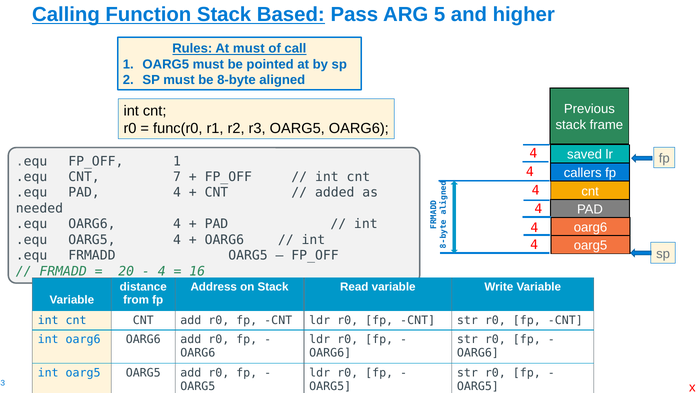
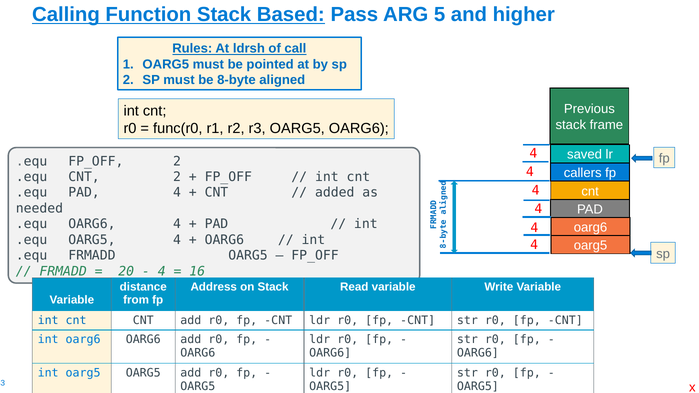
At must: must -> ldrsh (249, 49)
FP_OFF 1: 1 -> 2 (177, 161)
CNT 7: 7 -> 2 (177, 177)
